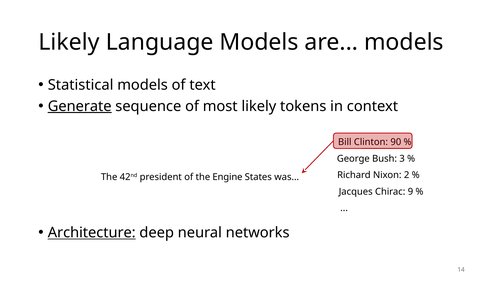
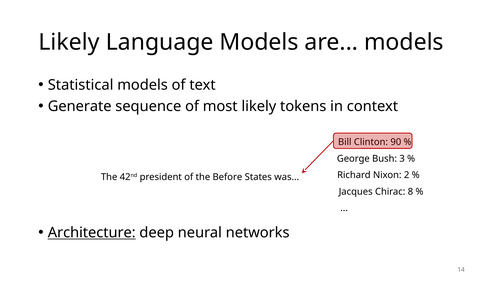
Generate underline: present -> none (80, 106)
Engine: Engine -> Before (227, 177)
9: 9 -> 8 (410, 192)
